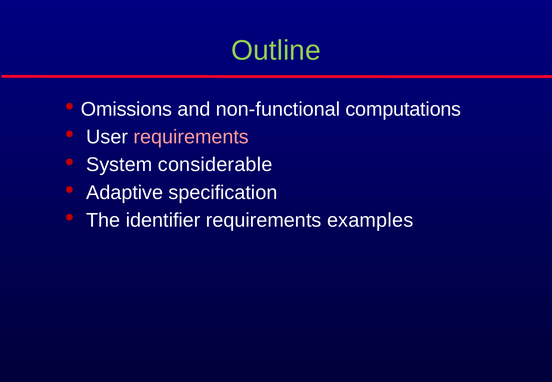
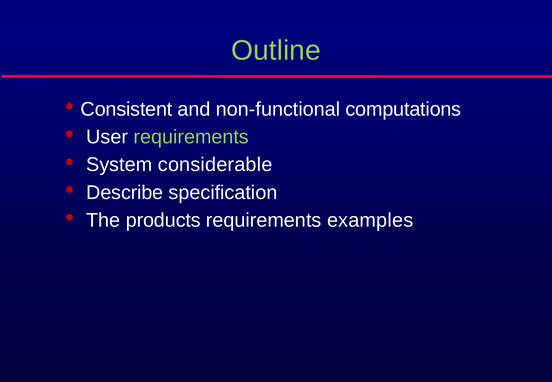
Omissions: Omissions -> Consistent (127, 109)
requirements colour: pink -> light green (191, 137)
Adaptive: Adaptive -> Describe (125, 193)
identifier: identifier -> products (163, 220)
